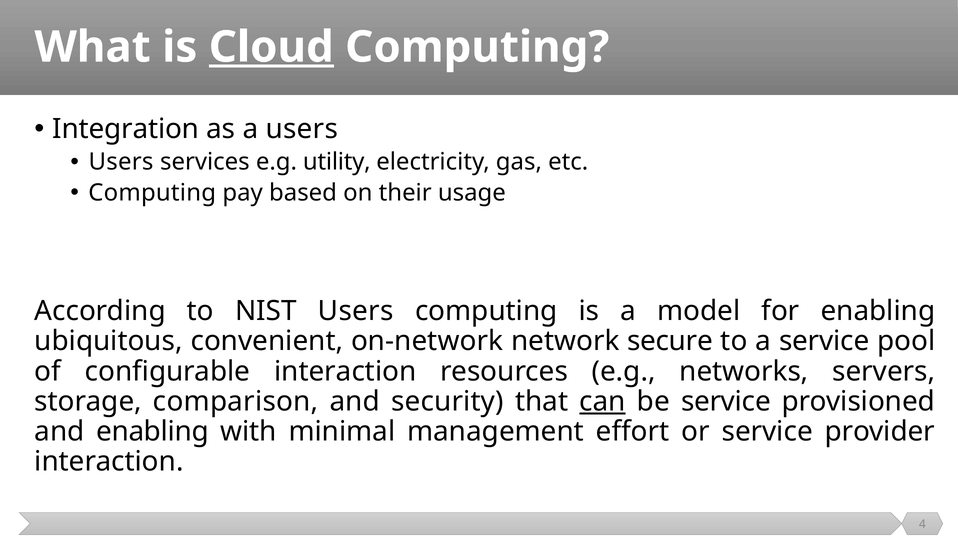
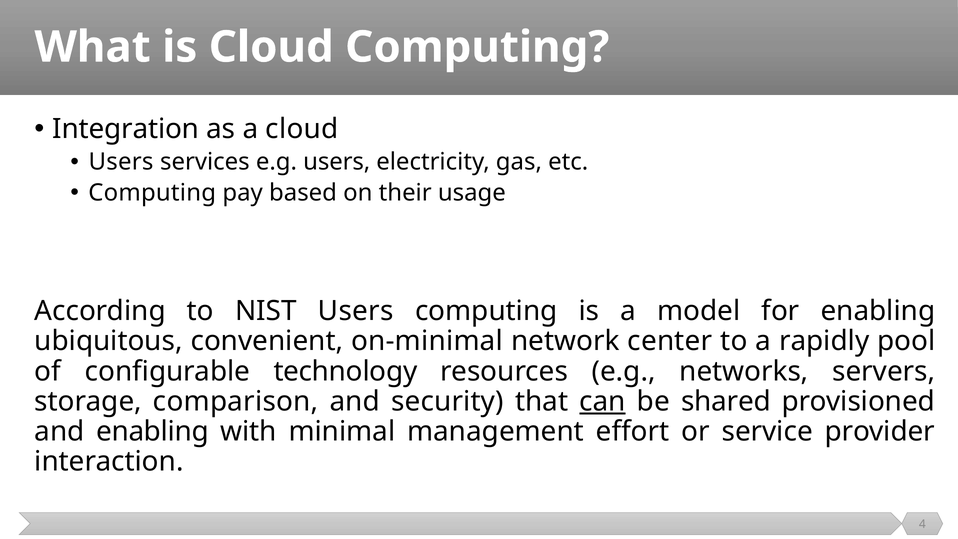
Cloud underline: present -> none (271, 47)
a users: users -> cloud (302, 129)
e.g utility: utility -> users (337, 162)
on-network: on-network -> on-minimal (427, 341)
secure: secure -> center (670, 341)
a service: service -> rapidly (824, 341)
configurable interaction: interaction -> technology (345, 371)
be service: service -> shared (726, 401)
